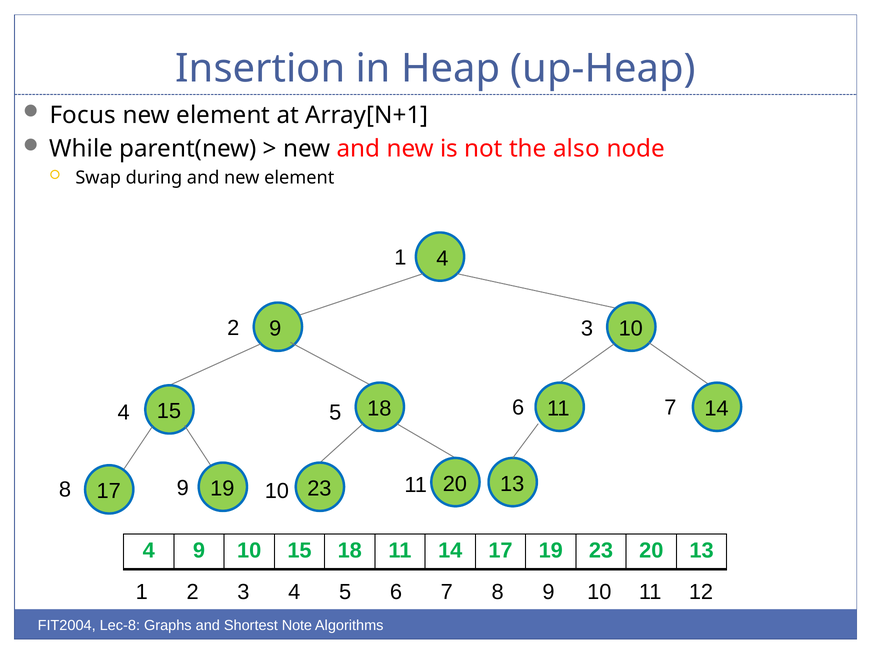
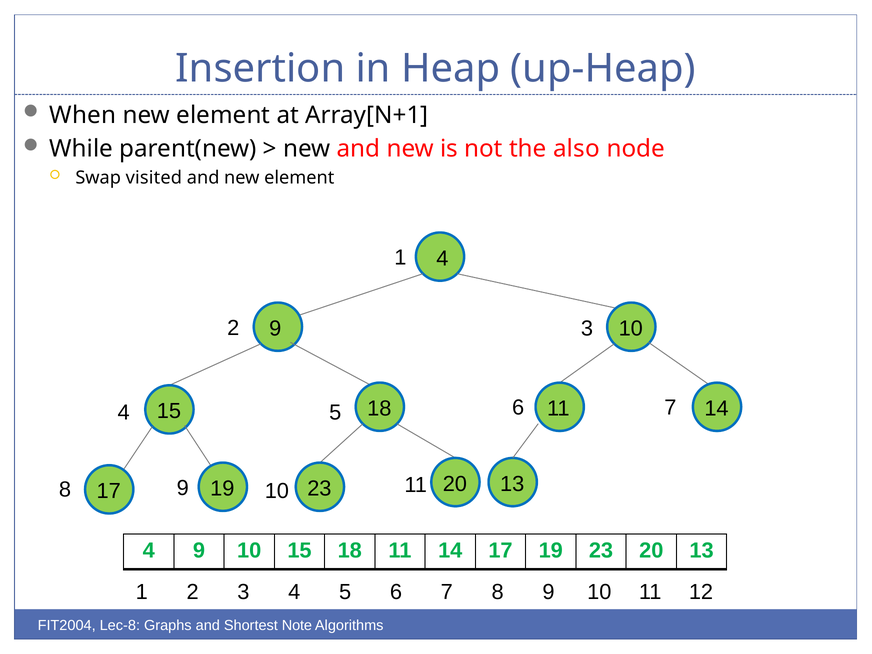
Focus: Focus -> When (83, 115)
during: during -> visited (154, 178)
